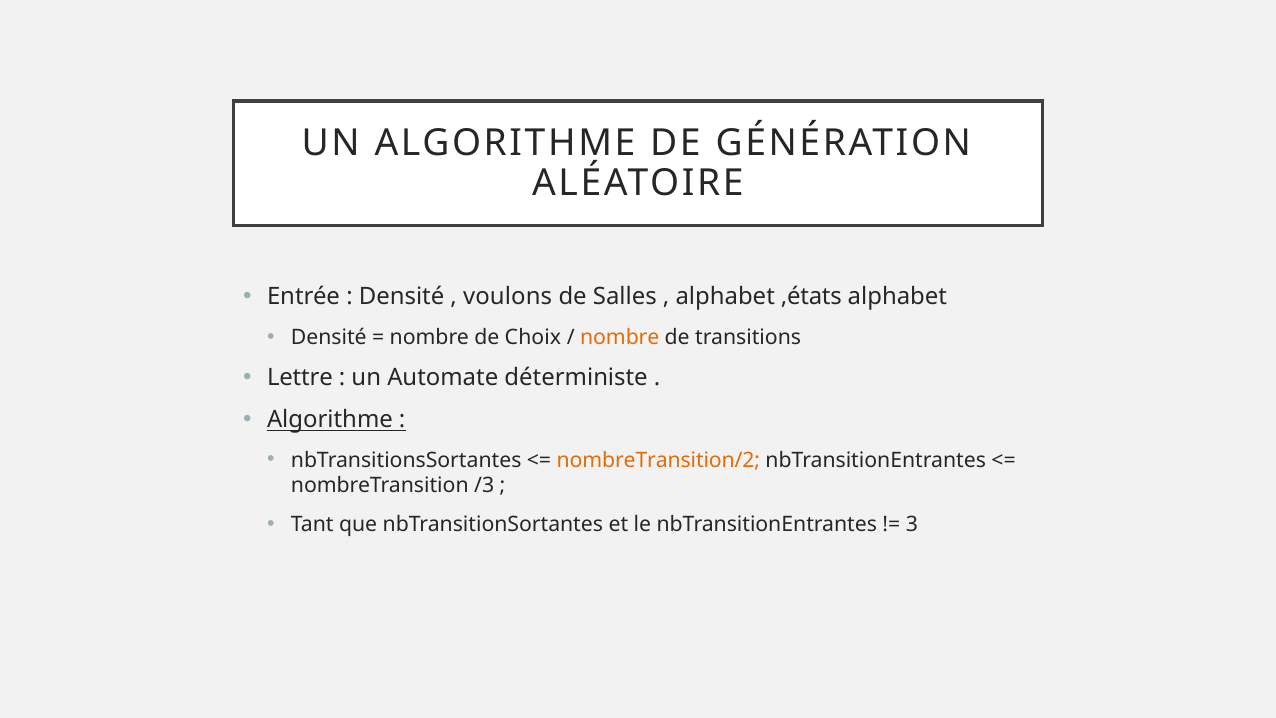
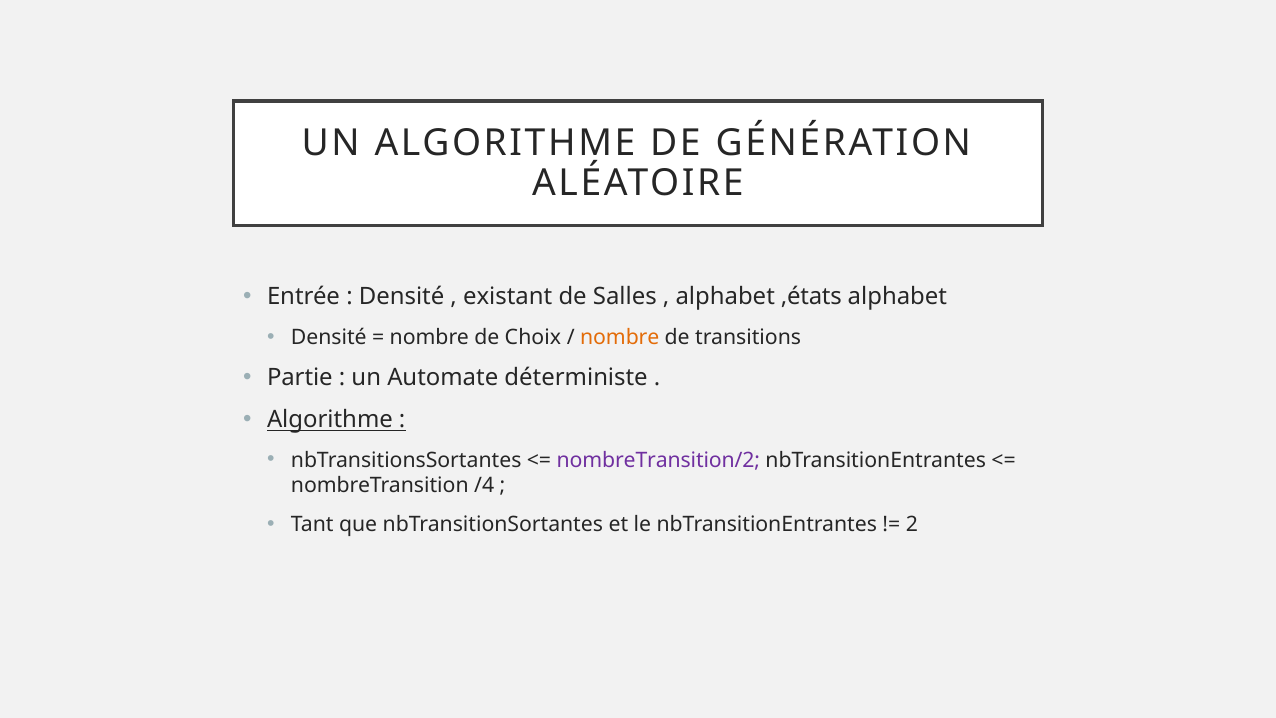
voulons: voulons -> existant (508, 297)
Lettre: Lettre -> Partie (300, 378)
nombreTransition/2 colour: orange -> purple (658, 460)
/3: /3 -> /4 (484, 485)
3: 3 -> 2 (912, 524)
